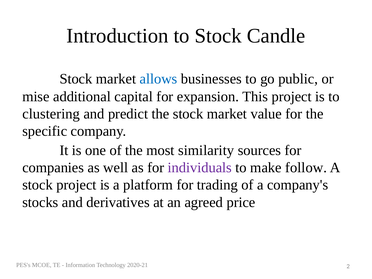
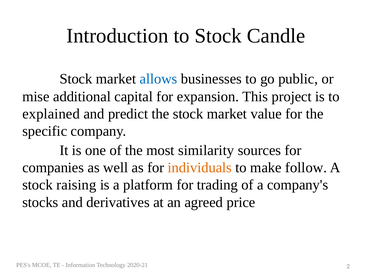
clustering: clustering -> explained (51, 114)
individuals colour: purple -> orange (200, 168)
stock project: project -> raising (76, 185)
